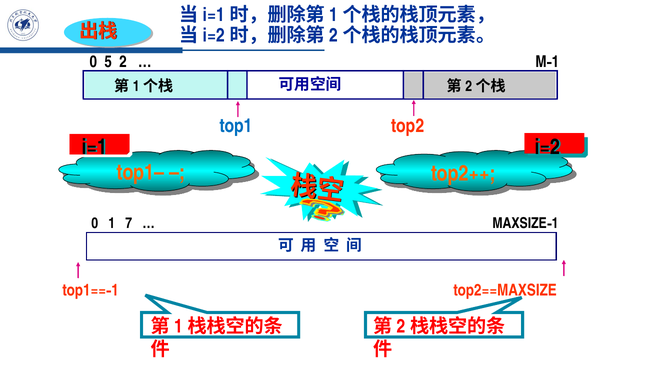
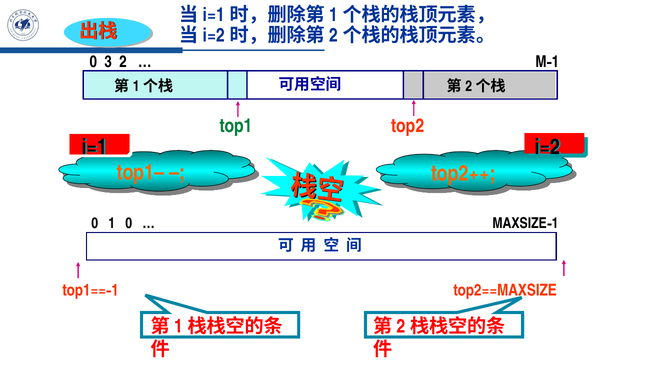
5: 5 -> 3 (108, 62)
top1 colour: blue -> green (236, 126)
1 7: 7 -> 0 (129, 223)
